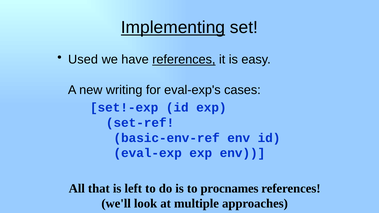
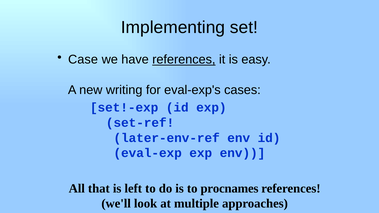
Implementing underline: present -> none (173, 28)
Used: Used -> Case (83, 60)
basic-env-ref: basic-env-ref -> later-env-ref (167, 138)
